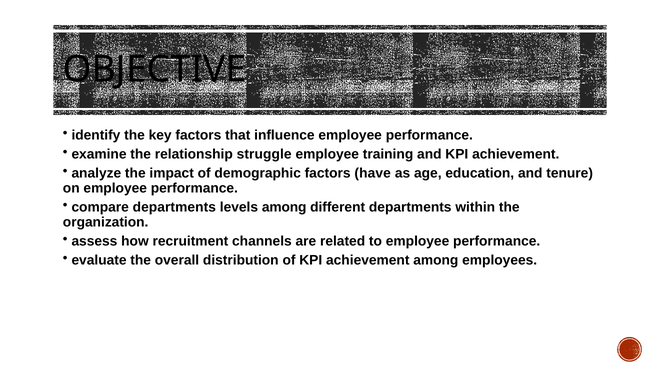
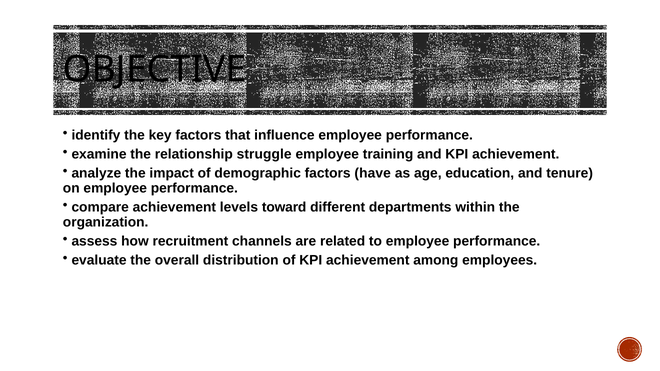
compare departments: departments -> achievement (174, 207)
levels among: among -> toward (284, 207)
